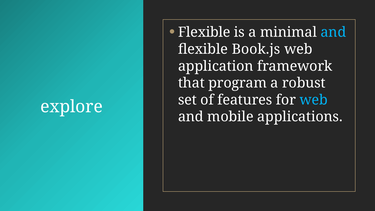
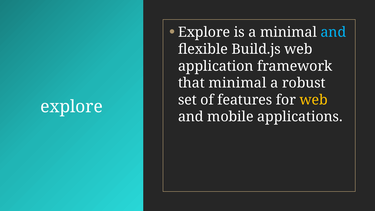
Flexible: Flexible -> Explore (204, 32)
Book.js: Book.js -> Build.js (256, 49)
that program: program -> minimal (238, 83)
web colour: light blue -> yellow (314, 100)
